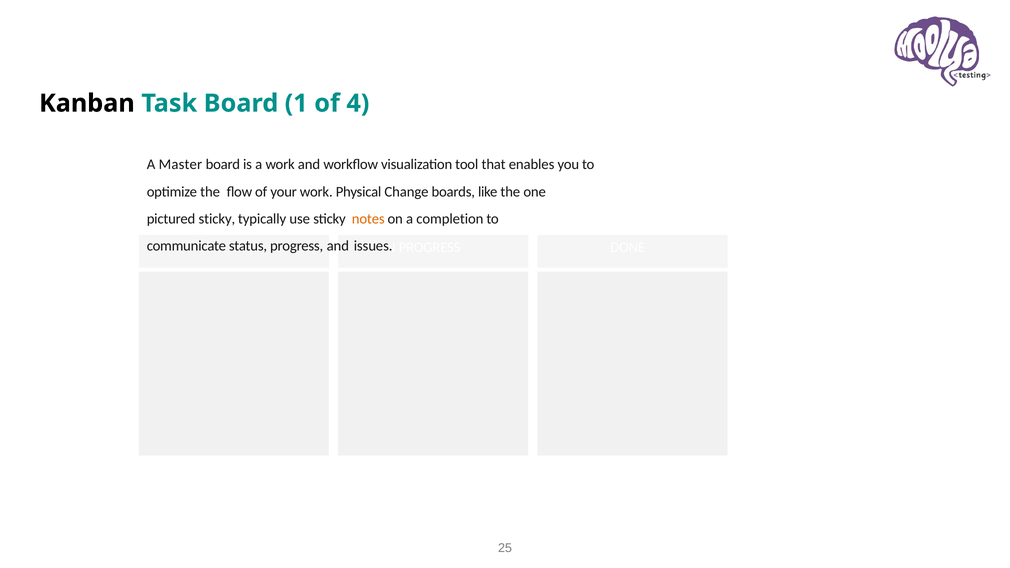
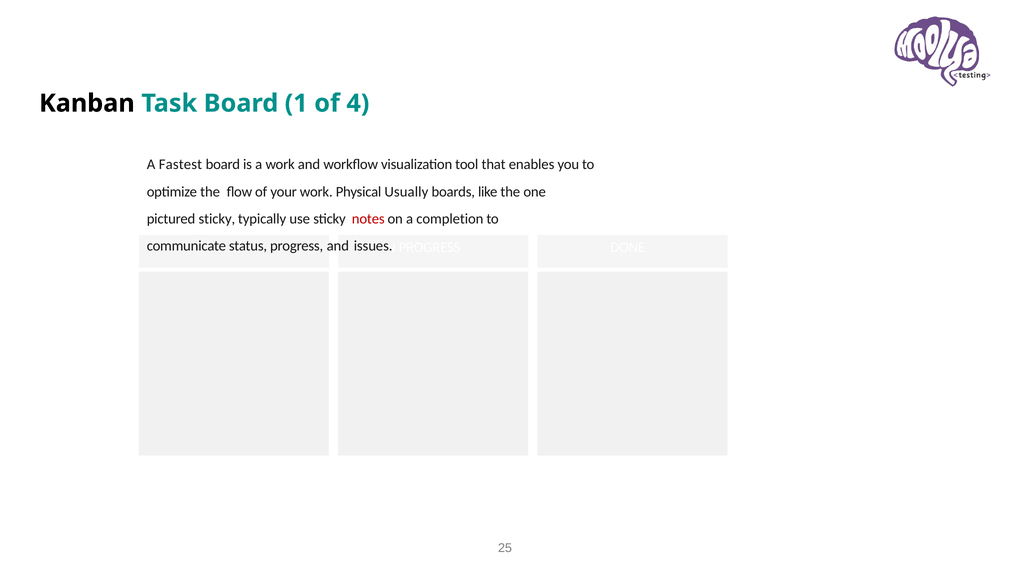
Master: Master -> Fastest (180, 165)
Change: Change -> Usually (406, 192)
notes colour: orange -> red (368, 219)
